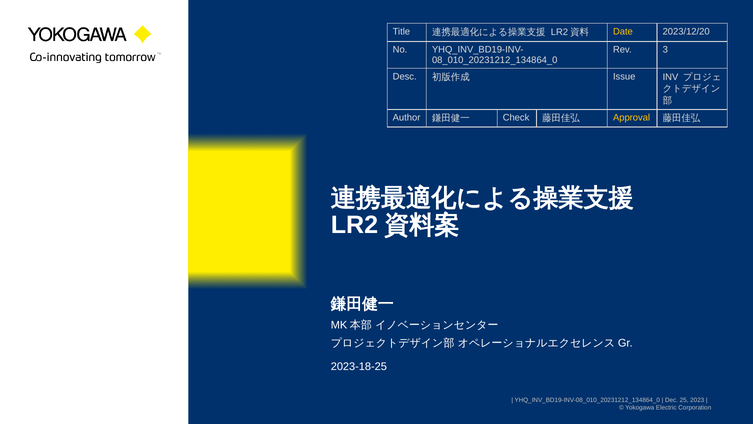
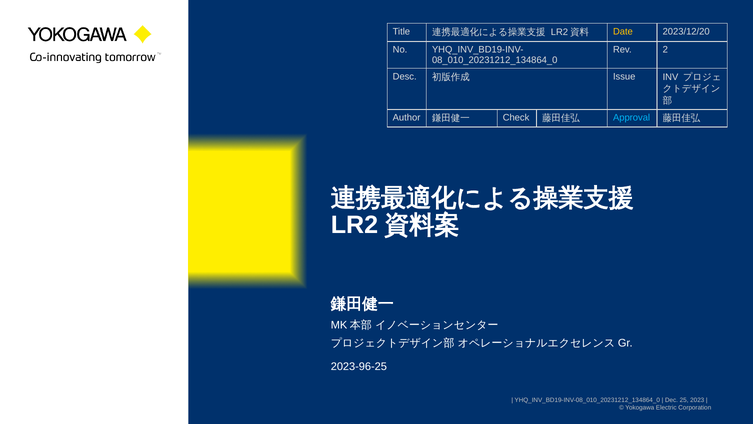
3: 3 -> 2 (665, 50)
Approval colour: yellow -> light blue (632, 118)
2023-18-25: 2023-18-25 -> 2023-96-25 (359, 366)
